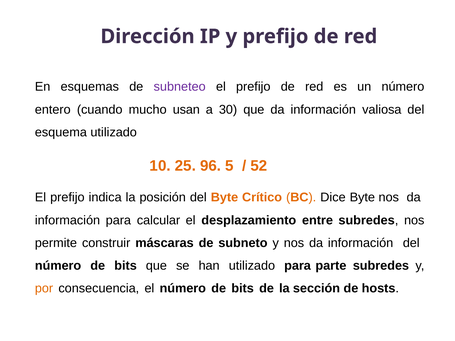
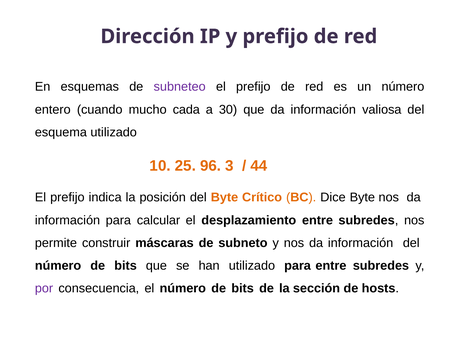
usan: usan -> cada (186, 110)
5: 5 -> 3 (230, 166)
52: 52 -> 44 (259, 166)
para parte: parte -> entre (331, 266)
por colour: orange -> purple (44, 289)
